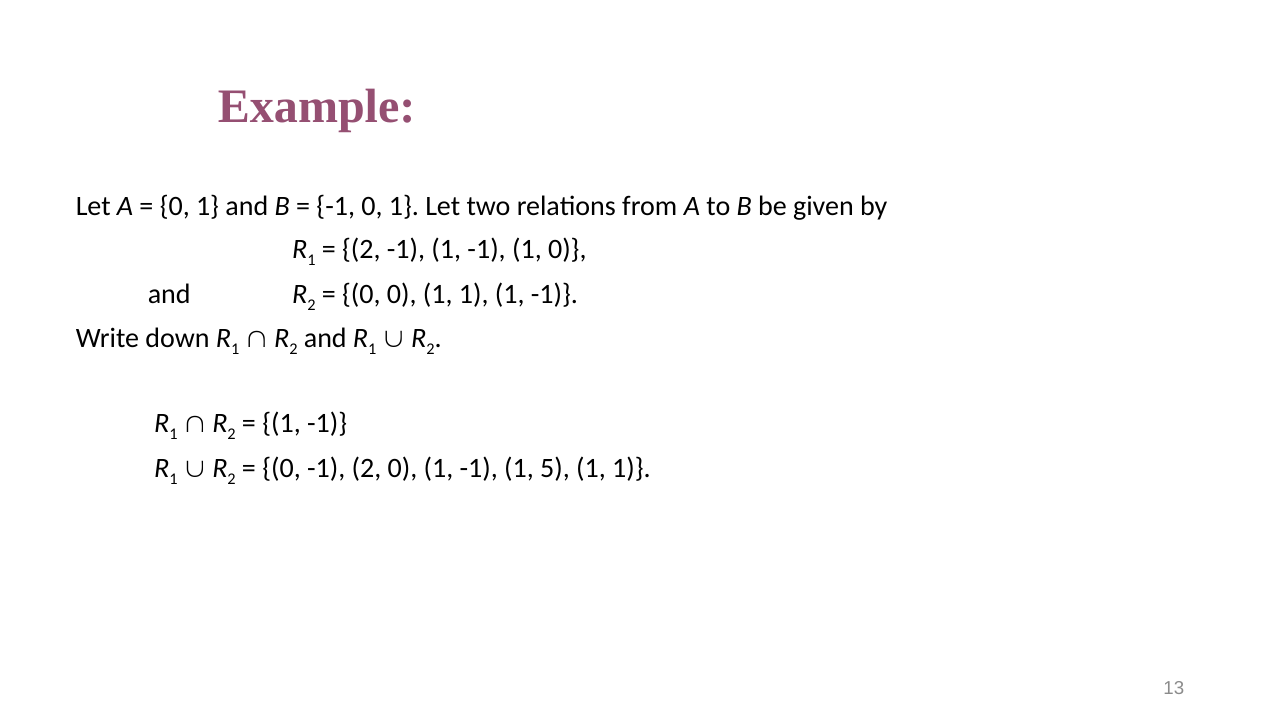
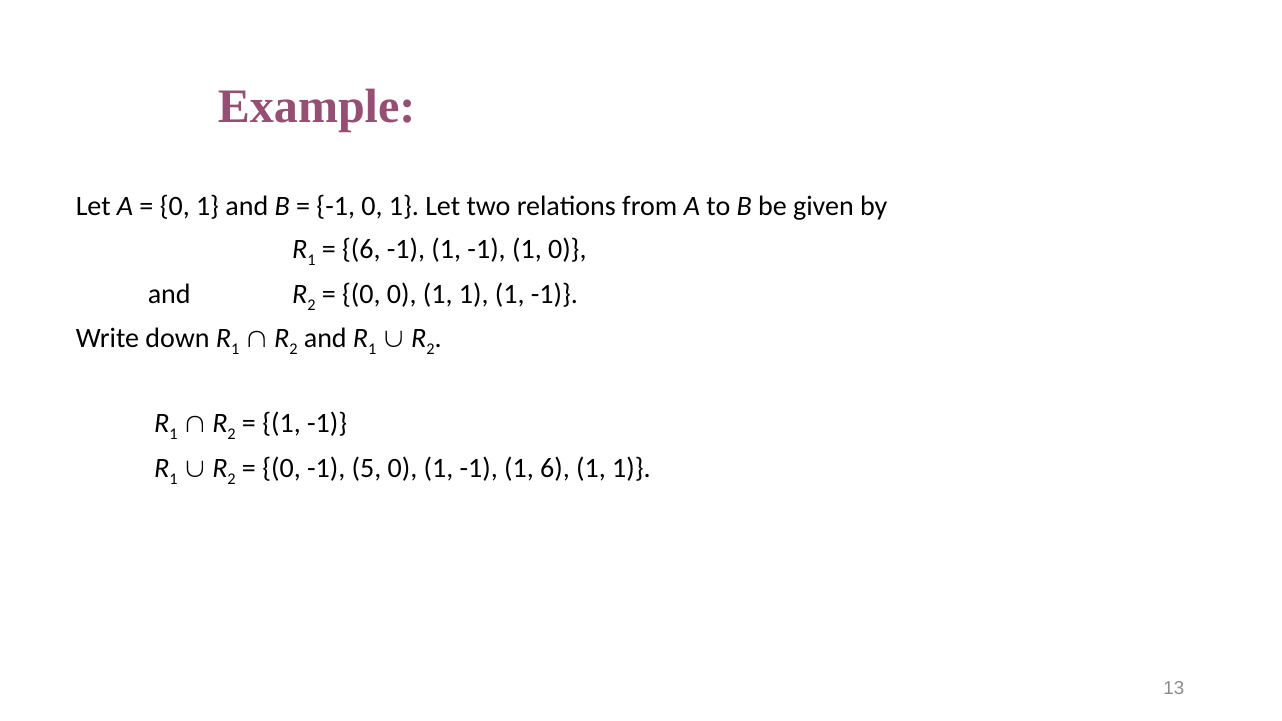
2: 2 -> 6 (361, 250)
-1 2: 2 -> 5 (366, 468)
1 5: 5 -> 6 (555, 468)
